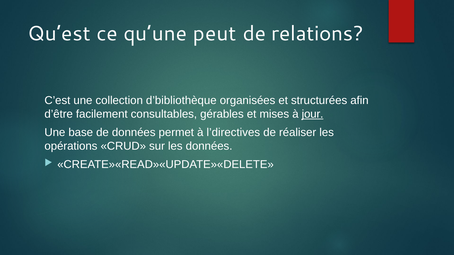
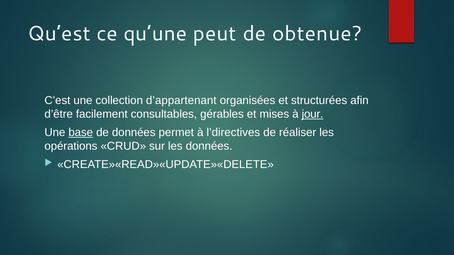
relations: relations -> obtenue (317, 34)
d’bibliothèque: d’bibliothèque -> d’appartenant (181, 101)
base underline: none -> present (81, 133)
